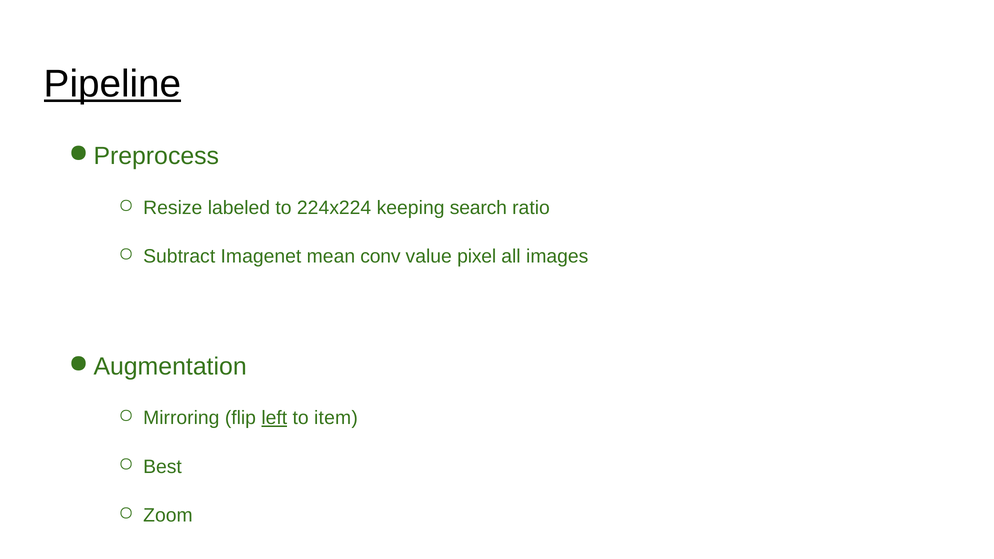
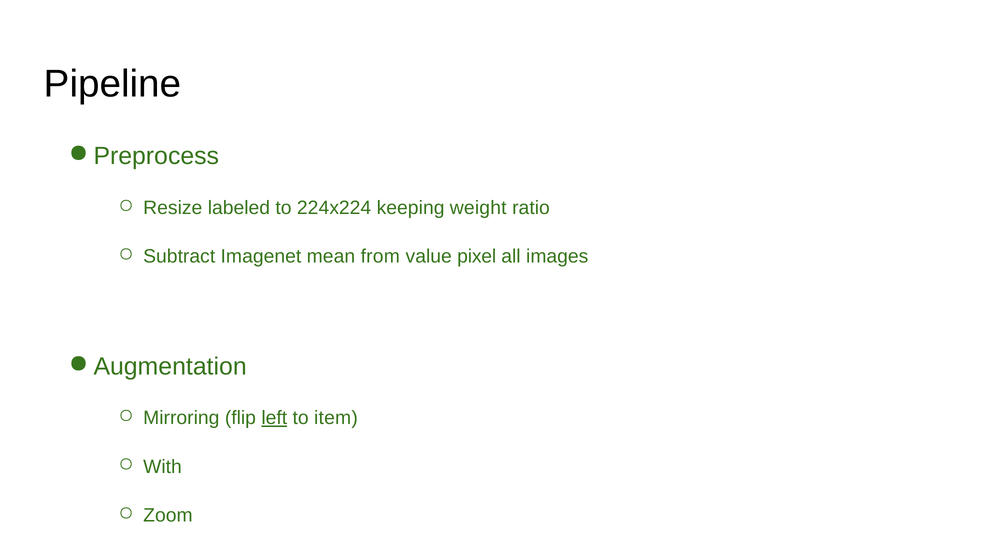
Pipeline underline: present -> none (112, 84)
search: search -> weight (478, 208)
conv: conv -> from (380, 257)
Best: Best -> With (163, 467)
